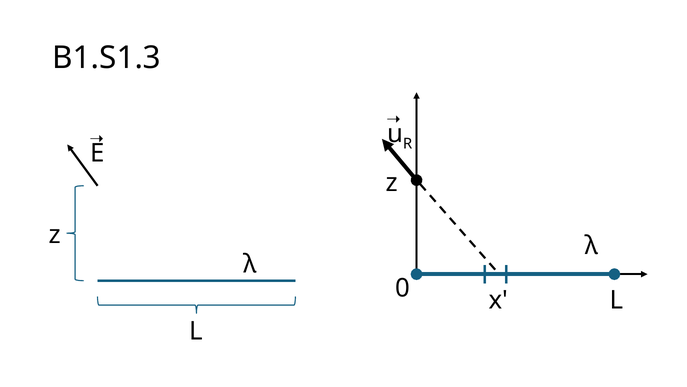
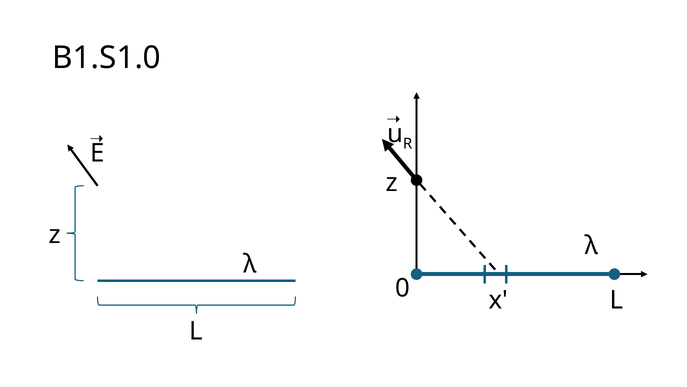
B1.S1.3: B1.S1.3 -> B1.S1.0 (107, 58)
